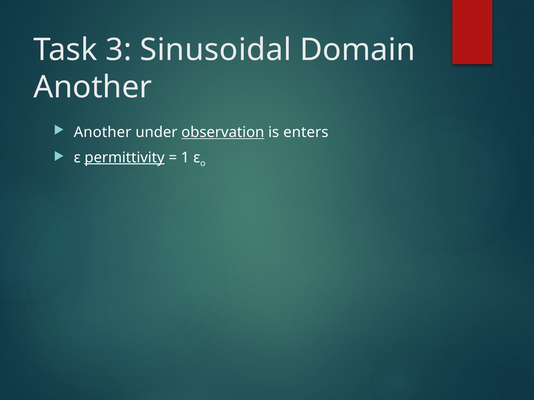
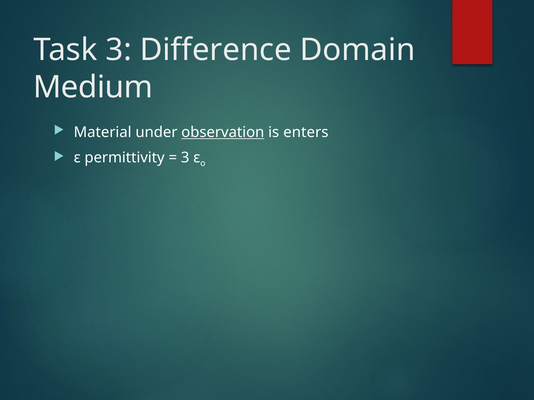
Sinusoidal: Sinusoidal -> Difference (216, 50)
Another: Another -> Medium (93, 87)
Another: Another -> Material (103, 133)
permittivity underline: present -> none (125, 158)
1: 1 -> 3 (185, 158)
